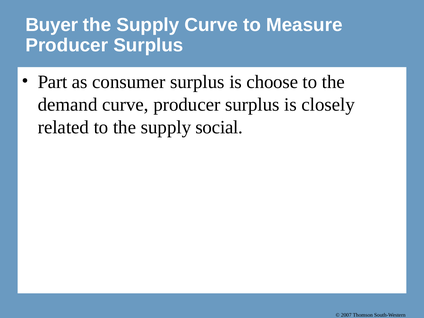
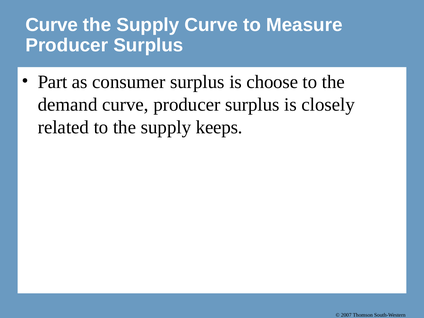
Buyer: Buyer -> Curve (52, 25)
social: social -> keeps (219, 127)
